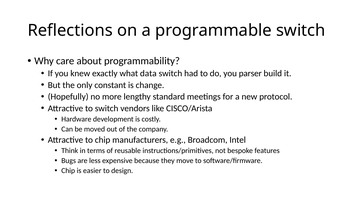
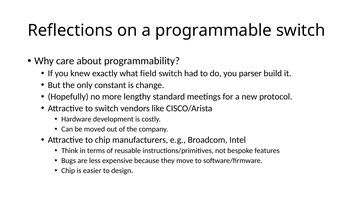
data: data -> field (148, 73)
